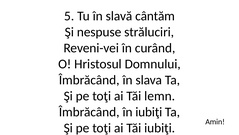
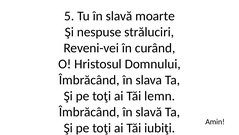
cântăm: cântăm -> moarte (155, 16)
Îmbrăcând în iubiţi: iubiţi -> slavă (149, 112)
